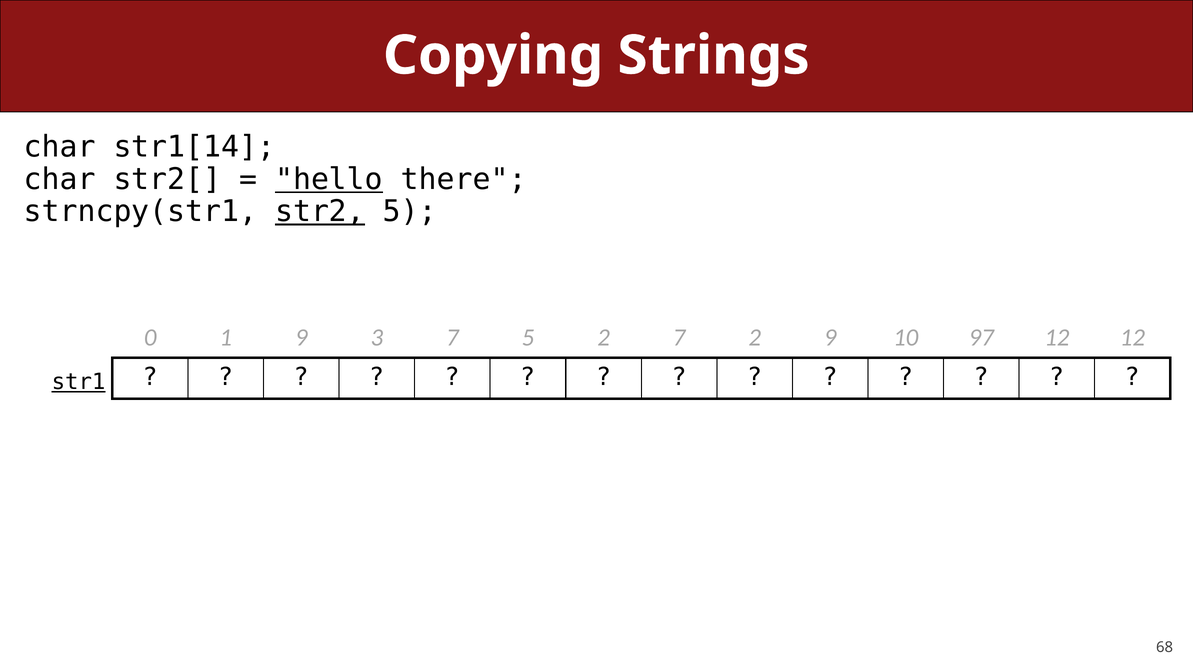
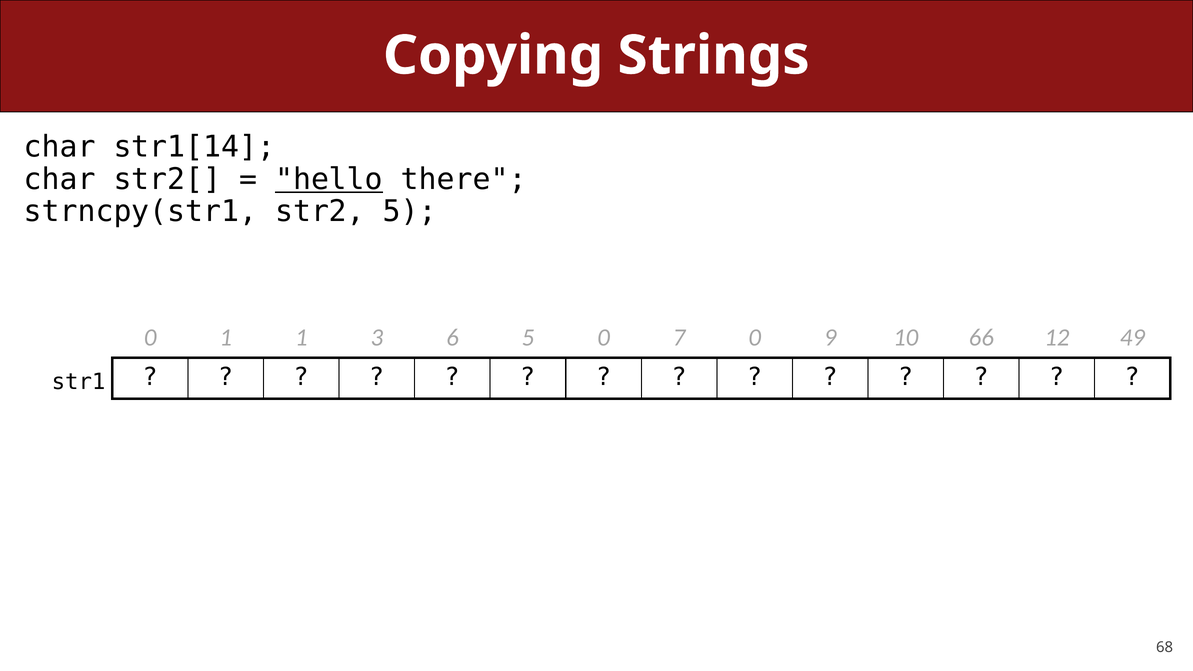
str2 underline: present -> none (320, 212)
1 9: 9 -> 1 (301, 338)
3 7: 7 -> 6 (452, 338)
5 2: 2 -> 0 (604, 338)
7 2: 2 -> 0 (755, 338)
97: 97 -> 66 (981, 338)
12 12: 12 -> 49 (1132, 338)
str1 underline: present -> none (79, 382)
